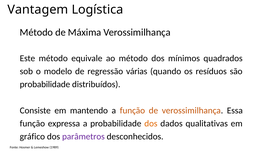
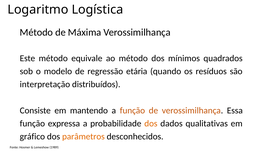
Vantagem: Vantagem -> Logaritmo (38, 10)
várias: várias -> etária (137, 71)
probabilidade: probabilidade -> interpretação (45, 84)
parâmetros colour: purple -> orange (83, 137)
